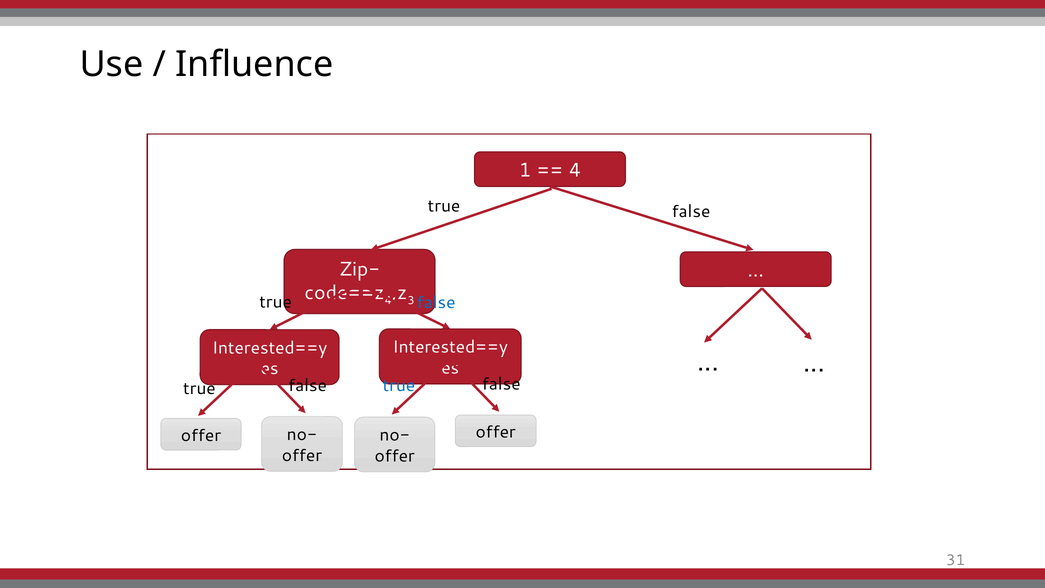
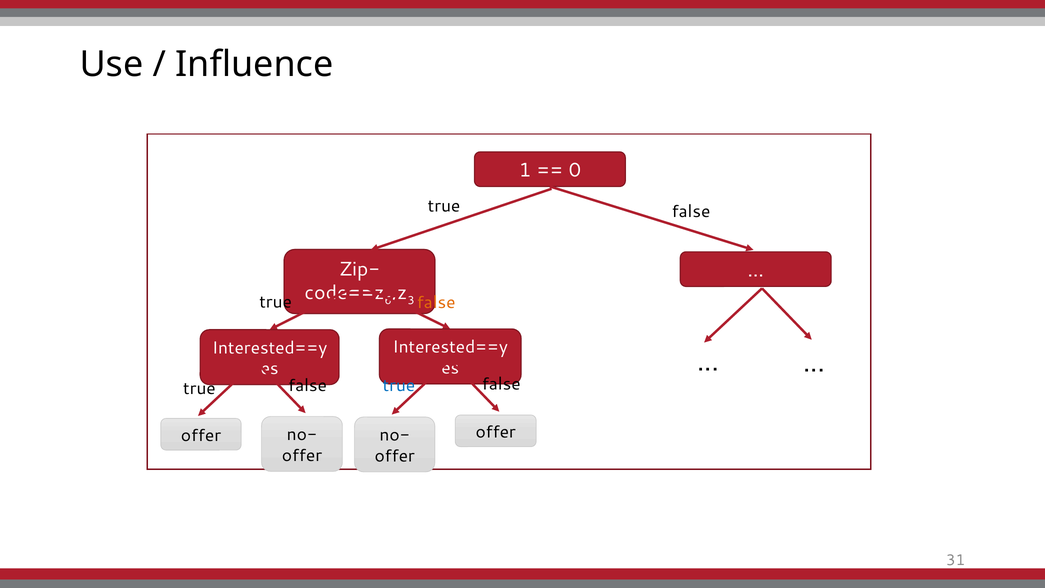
4: 4 -> 0 (575, 170)
4: 4 -> 6 (388, 301)
false colour: blue -> orange (436, 302)
